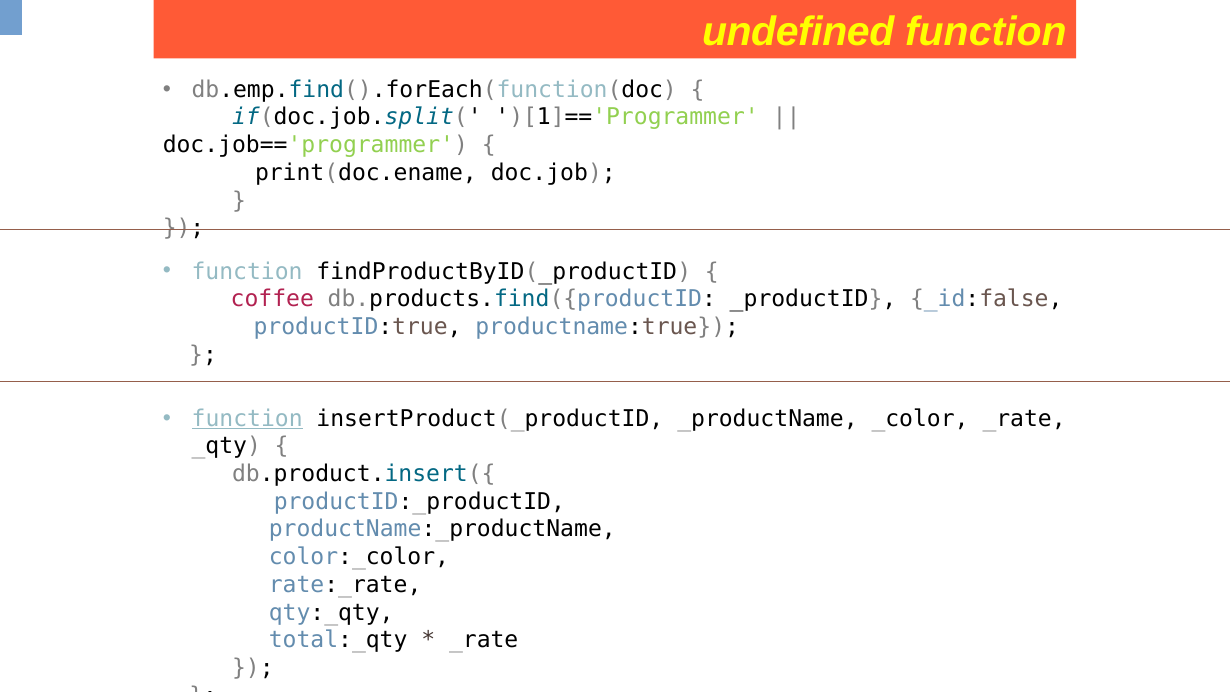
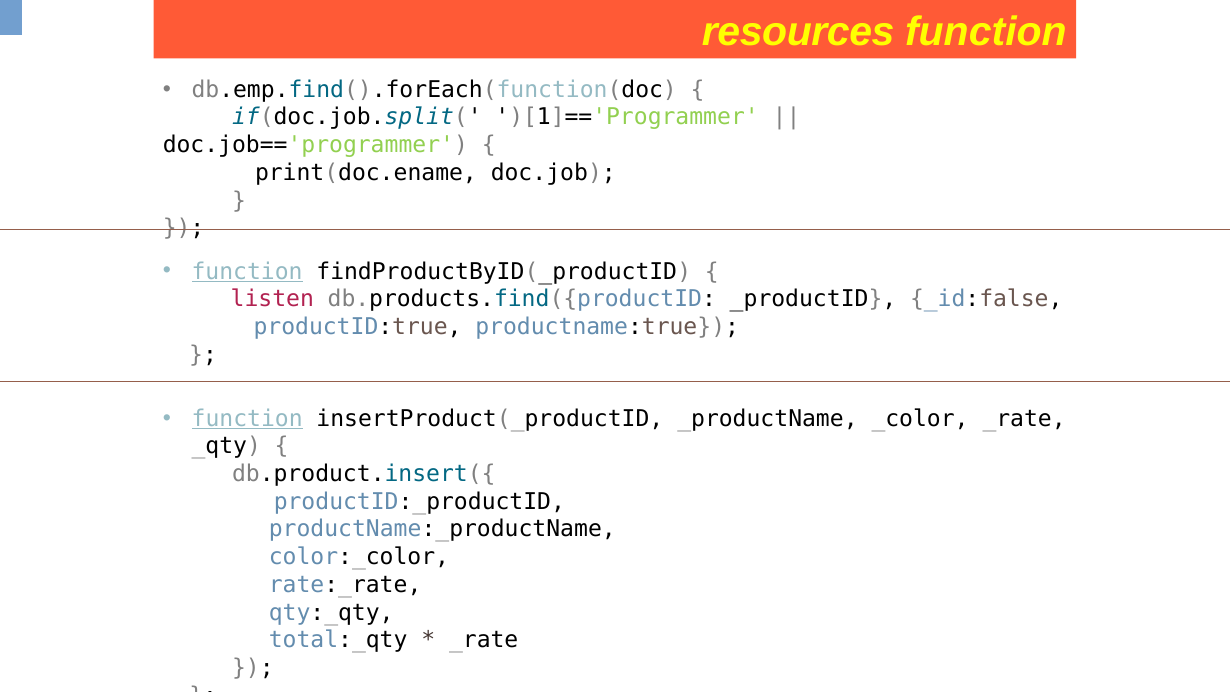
undefined: undefined -> resources (798, 32)
function underline: none -> present (247, 271)
coffee: coffee -> listen (272, 299)
